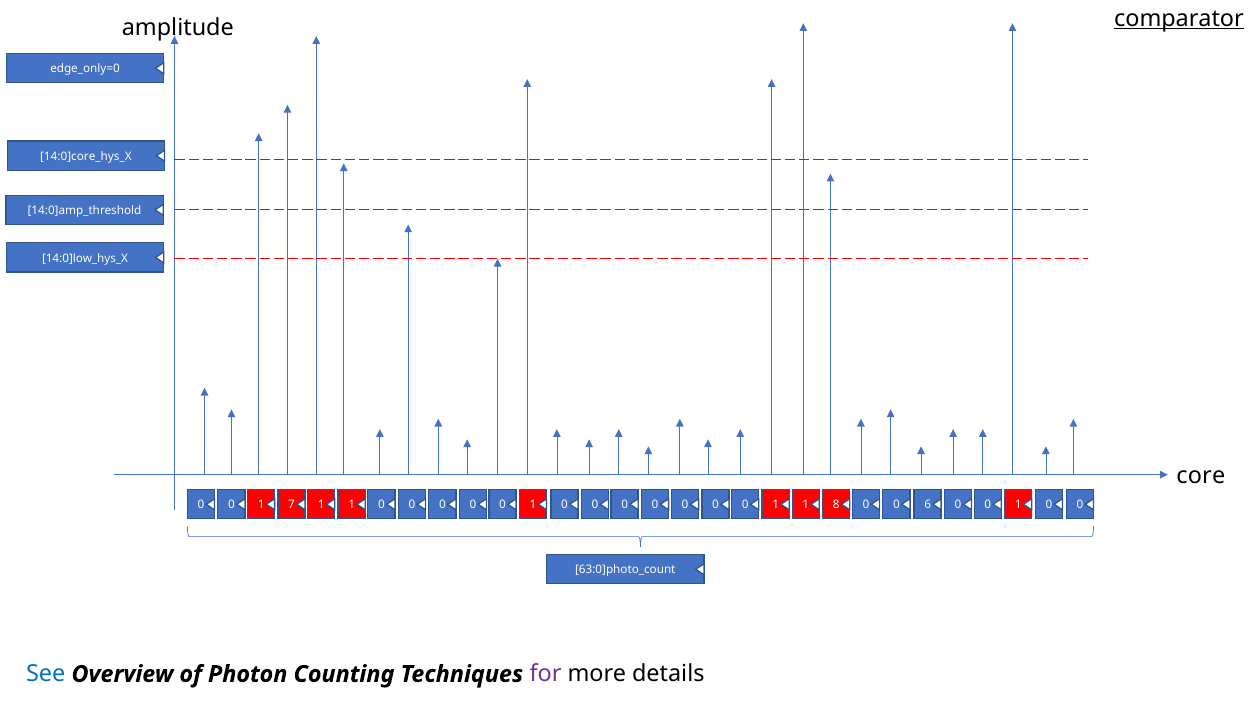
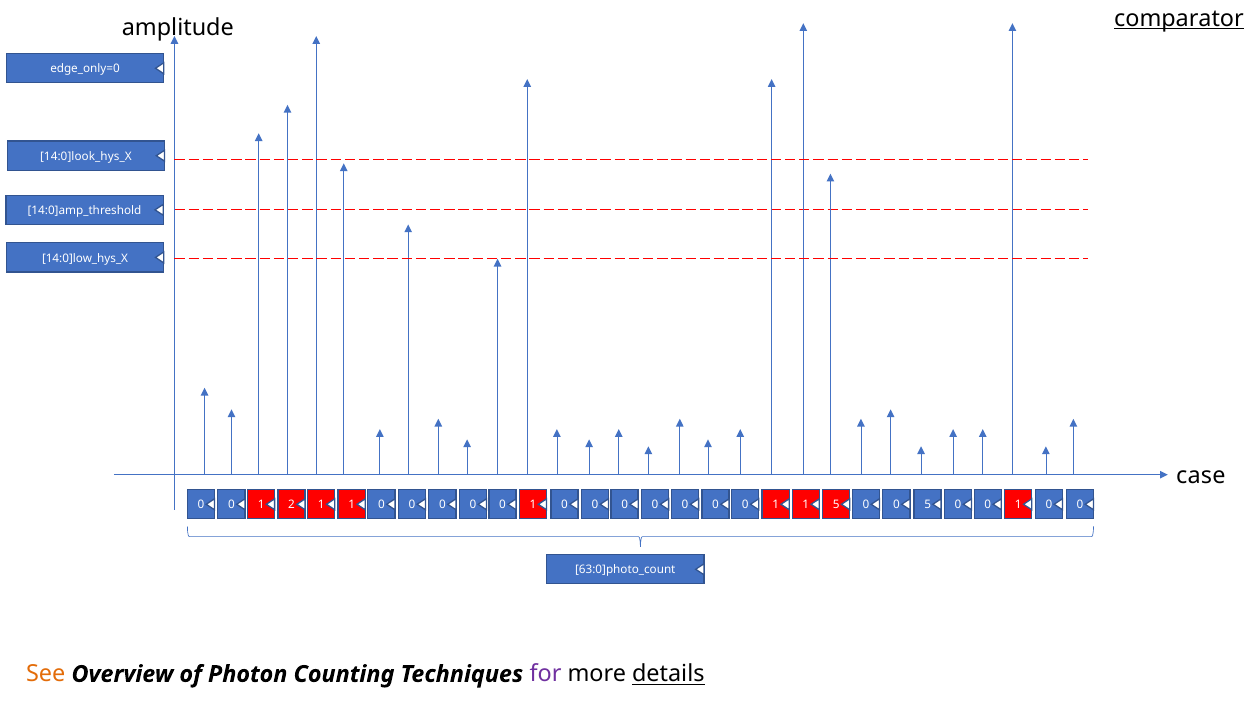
14:0]core_hys_X: 14:0]core_hys_X -> 14:0]look_hys_X (86, 156)
core: core -> case (1201, 476)
7: 7 -> 2 (292, 505)
1 8: 8 -> 5 (836, 505)
0 6: 6 -> 5 (928, 505)
See colour: blue -> orange (46, 674)
details underline: none -> present (668, 674)
